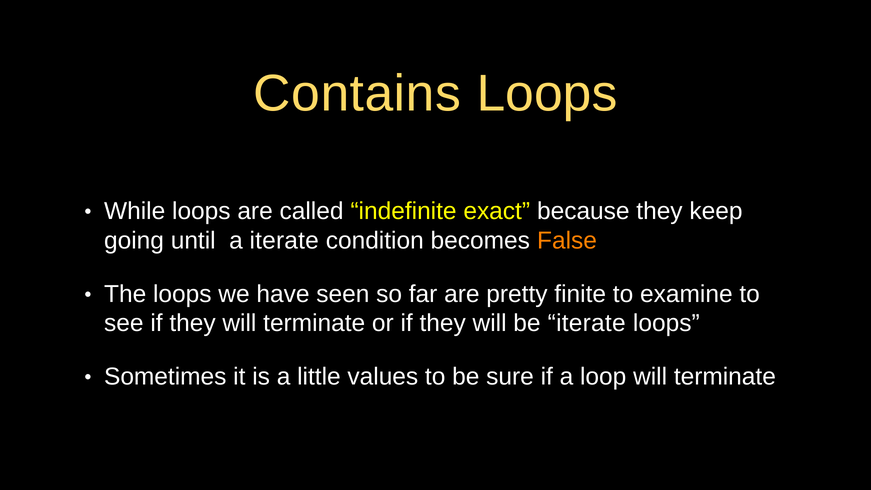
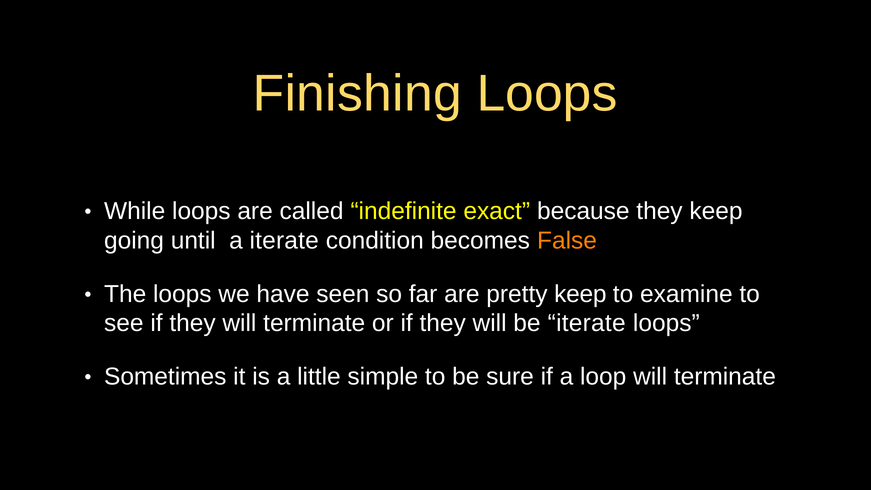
Contains: Contains -> Finishing (357, 94)
pretty finite: finite -> keep (580, 294)
values: values -> simple (383, 377)
